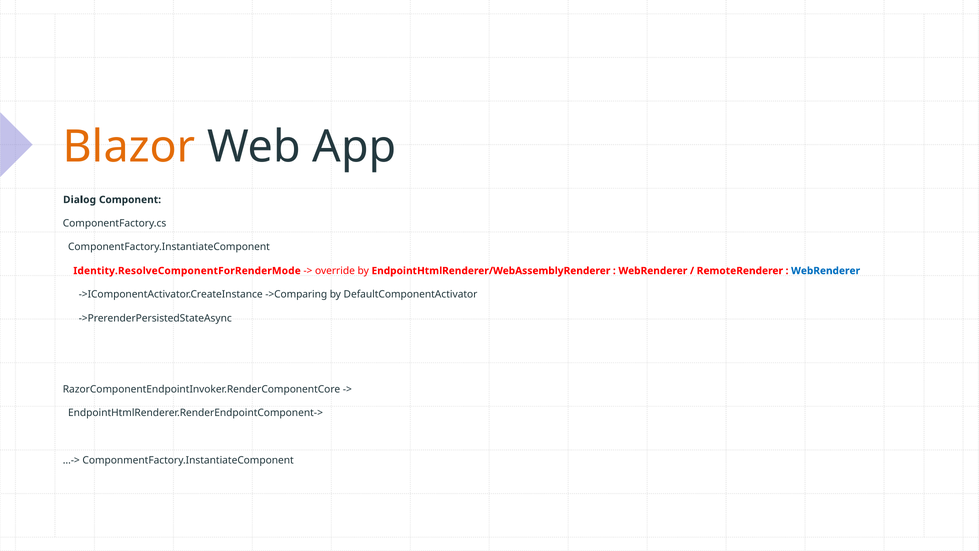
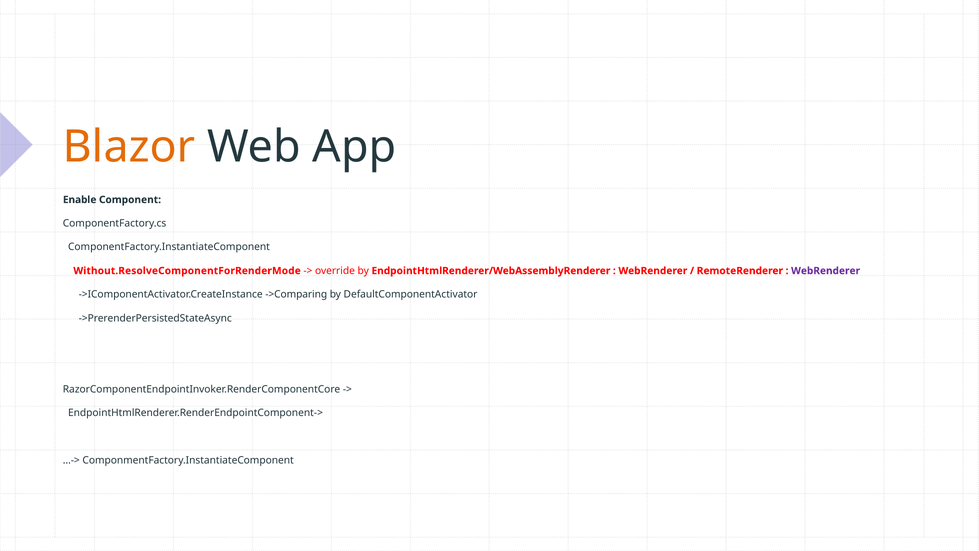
Dialog: Dialog -> Enable (80, 200)
Identity.ResolveComponentForRenderMode: Identity.ResolveComponentForRenderMode -> Without.ResolveComponentForRenderMode (187, 271)
WebRenderer colour: blue -> purple (826, 271)
